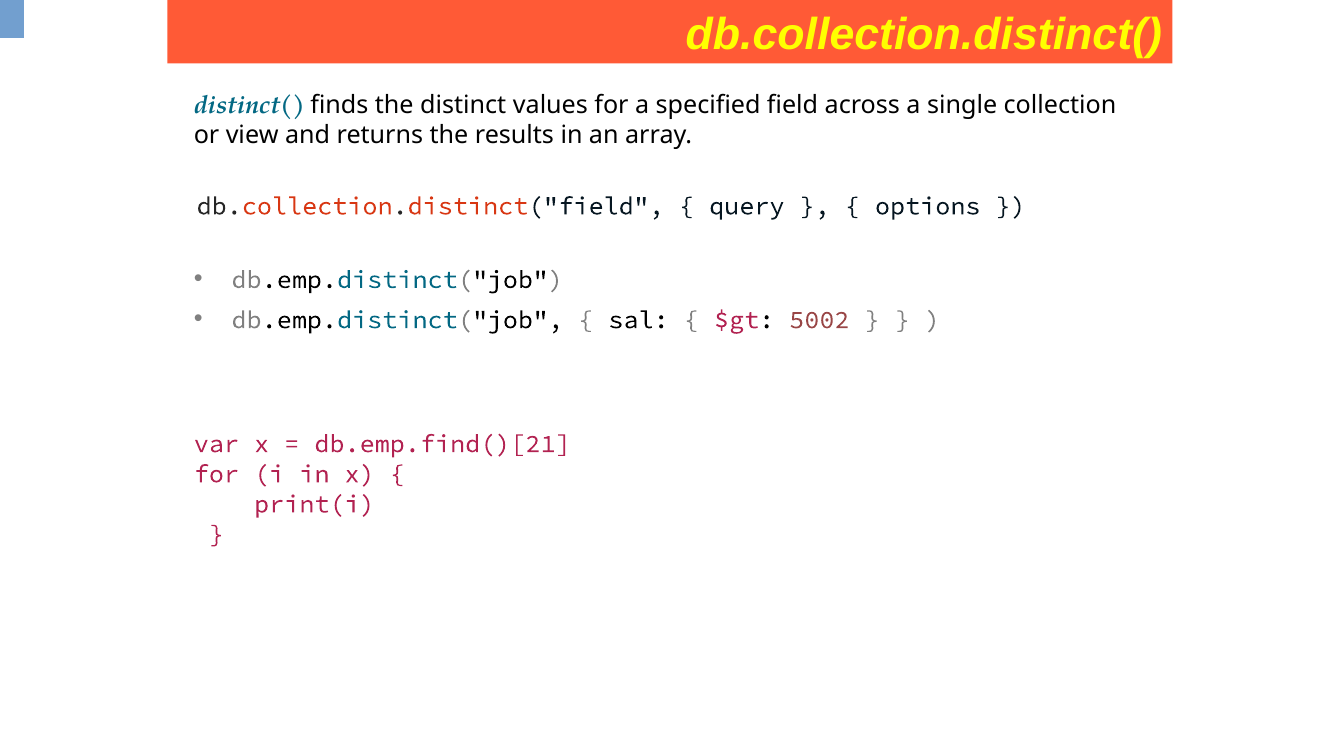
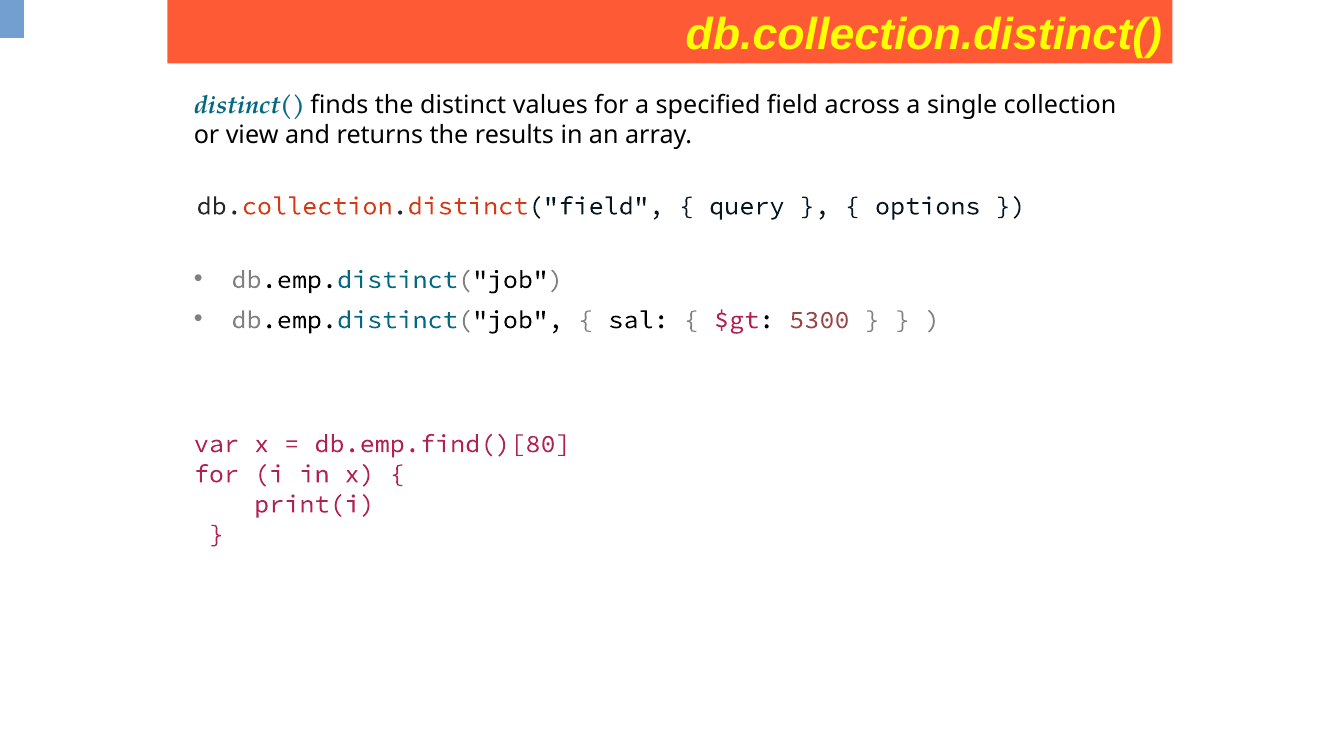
5002: 5002 -> 5300 (819, 320)
db.emp.find()[21: db.emp.find()[21 -> db.emp.find()[80 (443, 444)
